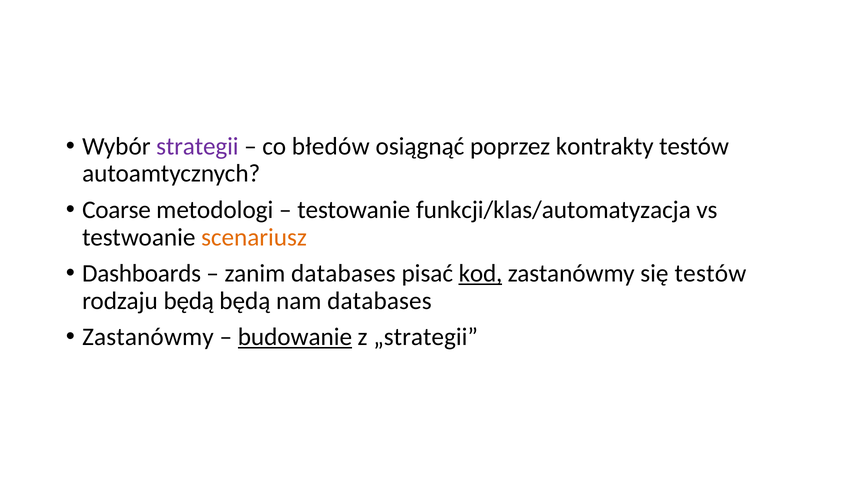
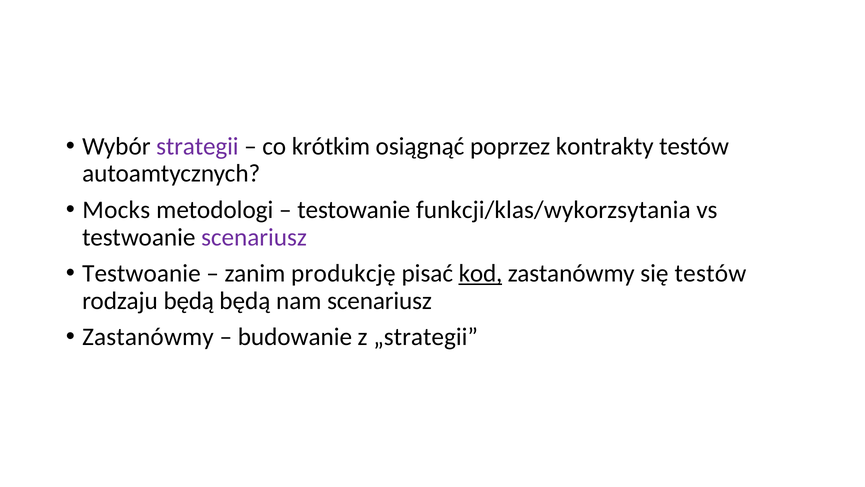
błedów: błedów -> krótkim (331, 146)
Coarse: Coarse -> Mocks (116, 210)
funkcji/klas/automatyzacja: funkcji/klas/automatyzacja -> funkcji/klas/wykorzsytania (553, 210)
scenariusz colour: orange -> purple (254, 237)
Dashboards: Dashboards -> Testwoanie (141, 273)
zanim databases: databases -> produkcję (343, 273)
nam databases: databases -> scenariusz (380, 301)
budowanie underline: present -> none (295, 337)
